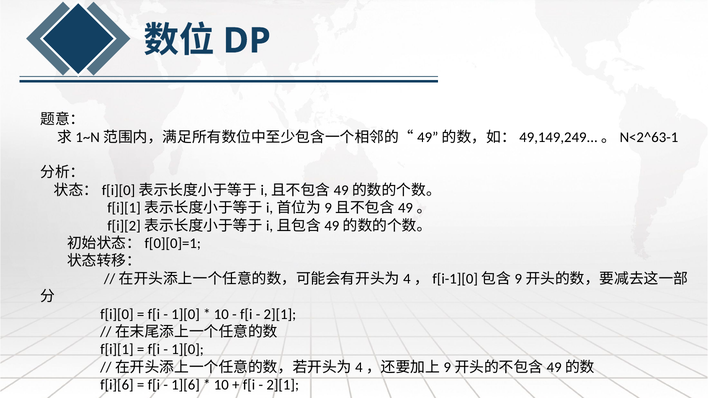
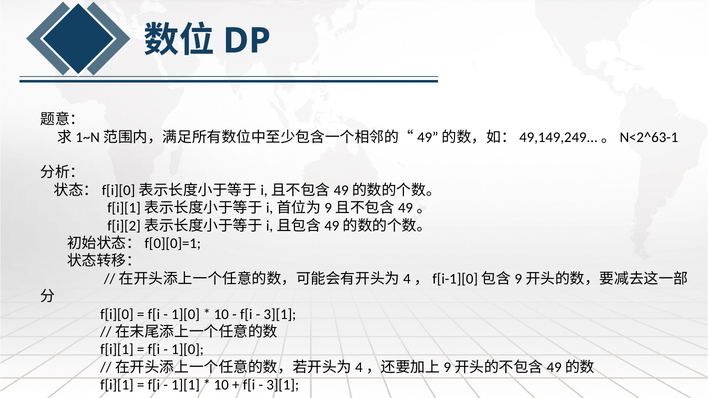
2][1: 2][1 -> 3][1 (280, 314)
f[i][6: f[i][6 -> f[i][1 (117, 385)
1][6: 1][6 -> 1][1 (186, 385)
2][1: 2][1 -> 3][1 (283, 385)
